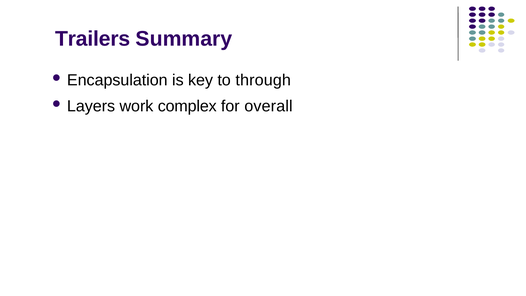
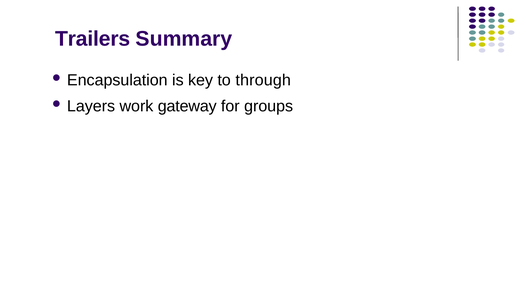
complex: complex -> gateway (187, 106)
overall: overall -> groups (269, 106)
